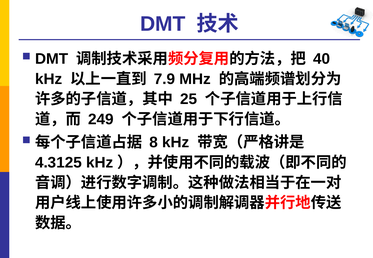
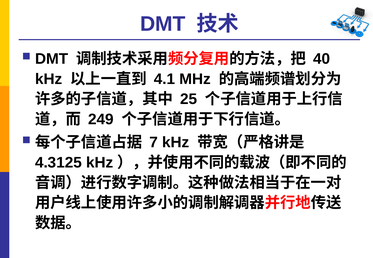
7.9: 7.9 -> 4.1 (164, 79)
8: 8 -> 7 (154, 143)
